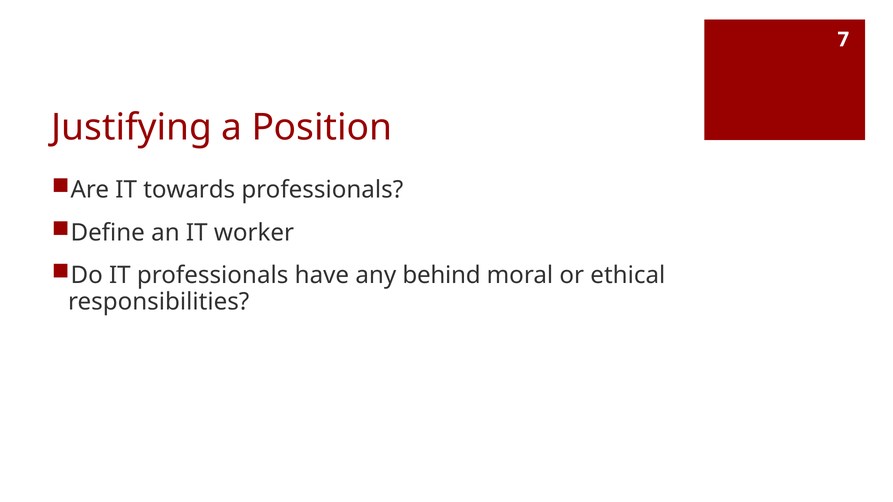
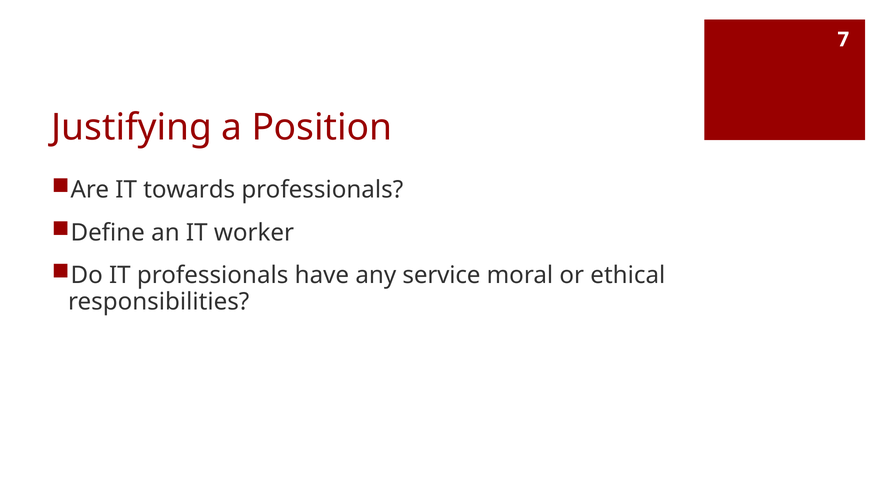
behind: behind -> service (441, 276)
